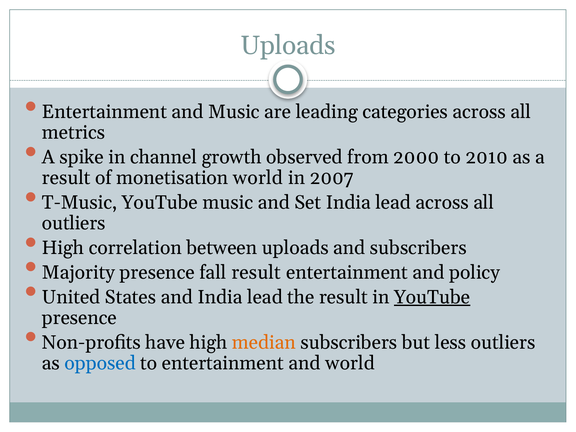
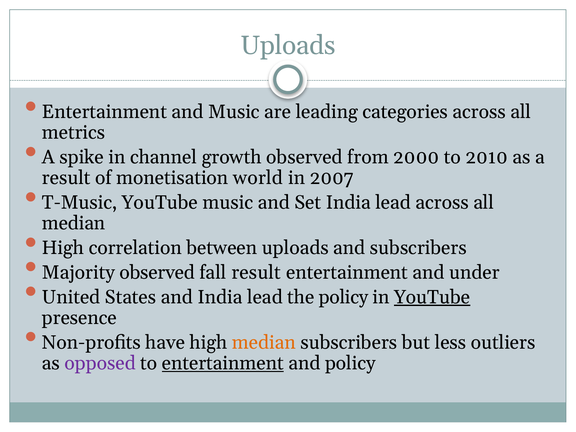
outliers: outliers -> median (74, 223)
Majority presence: presence -> observed (157, 273)
policy: policy -> under (474, 273)
the result: result -> policy (344, 297)
opposed colour: blue -> purple (100, 363)
entertainment underline: none -> present (223, 363)
and world: world -> policy (350, 363)
